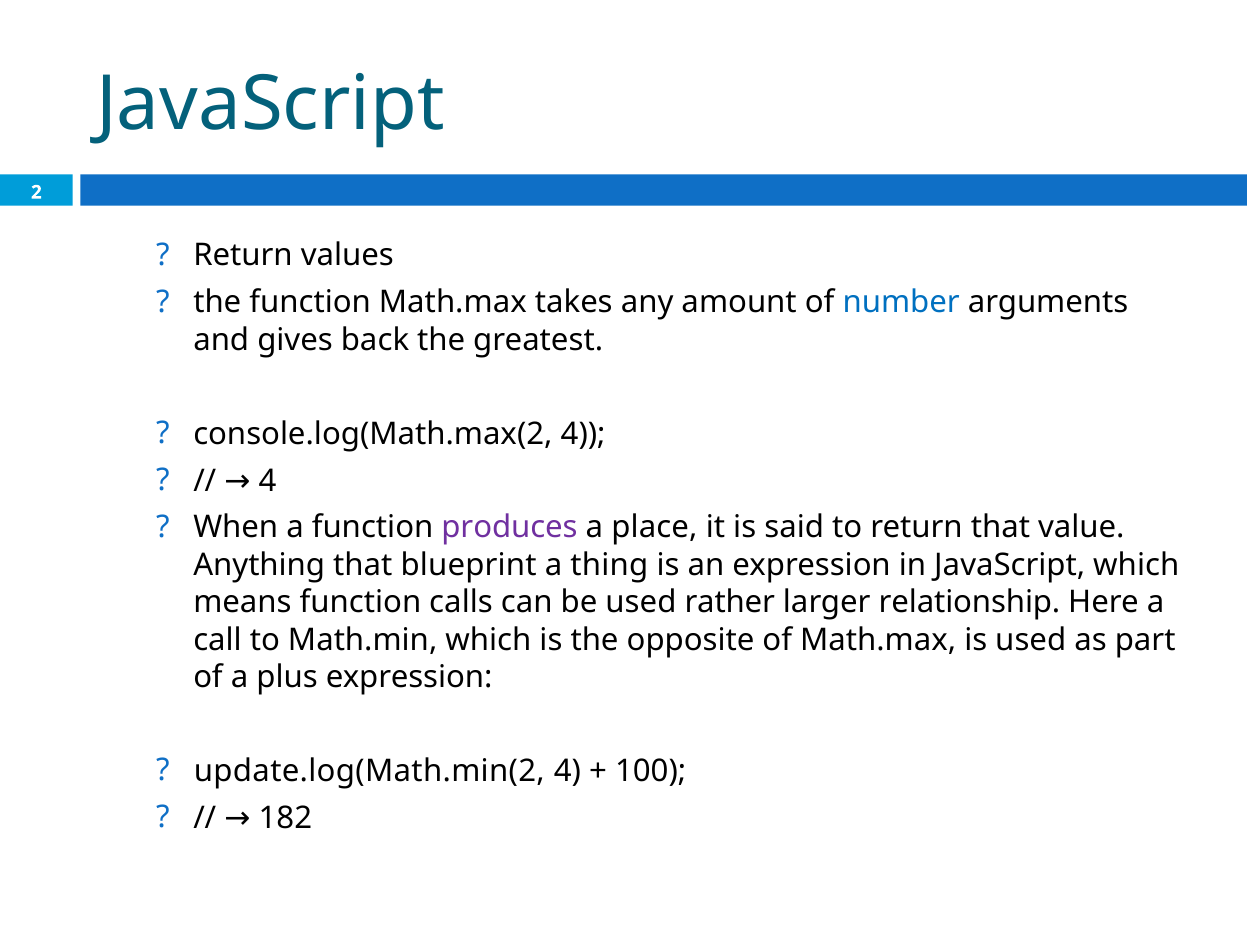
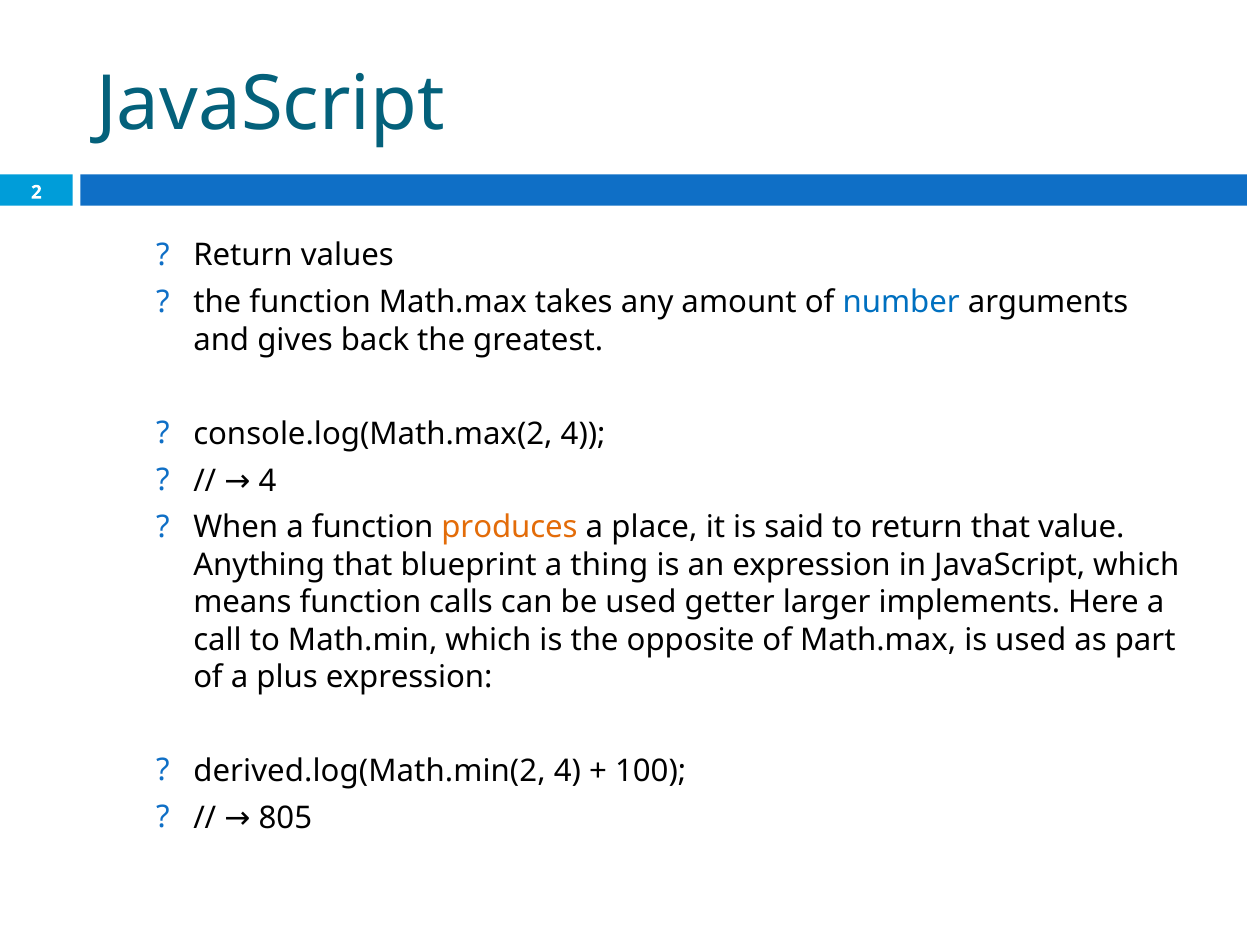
produces colour: purple -> orange (510, 528)
rather: rather -> getter (730, 603)
relationship: relationship -> implements (969, 603)
update.log(Math.min(2: update.log(Math.min(2 -> derived.log(Math.min(2 (369, 771)
182: 182 -> 805 (285, 818)
